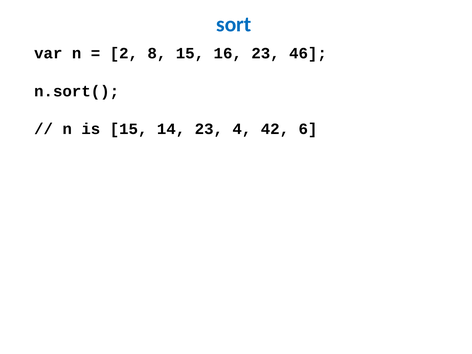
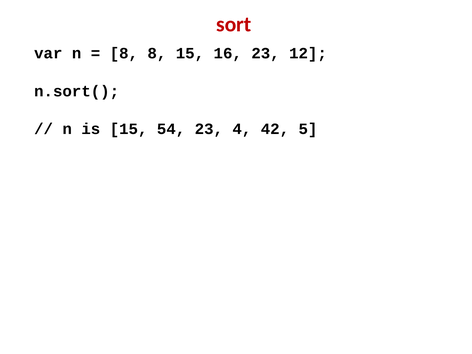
sort colour: blue -> red (234, 24)
2: 2 -> 8 (124, 53)
46: 46 -> 12 (308, 53)
14: 14 -> 54 (171, 129)
6: 6 -> 5 (308, 129)
